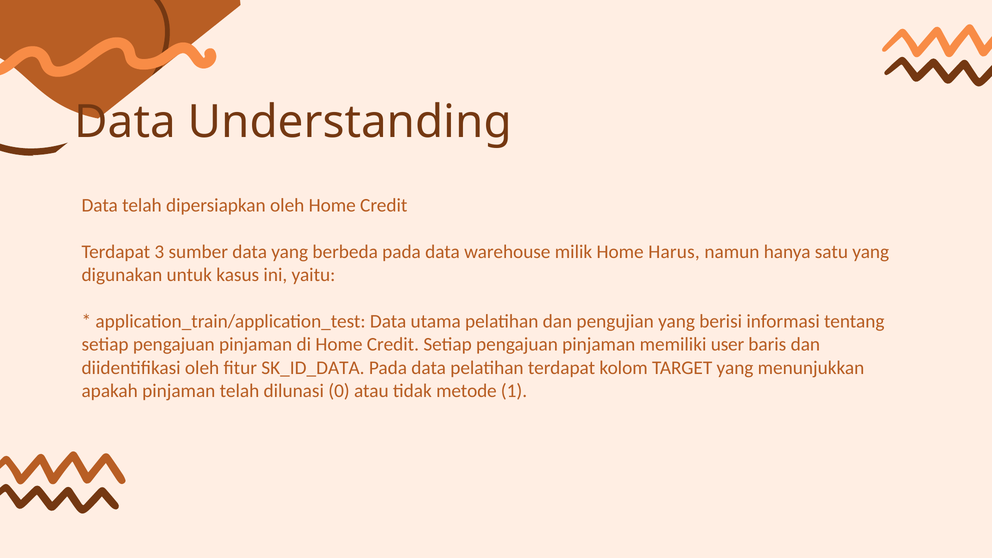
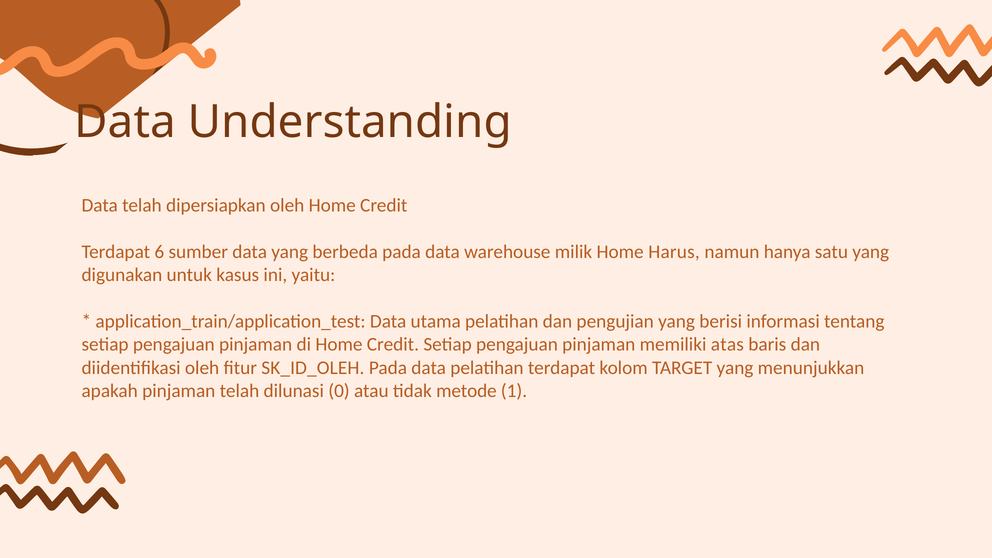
3: 3 -> 6 (159, 252)
user: user -> atas (727, 345)
SK_ID_DATA: SK_ID_DATA -> SK_ID_OLEH (313, 368)
